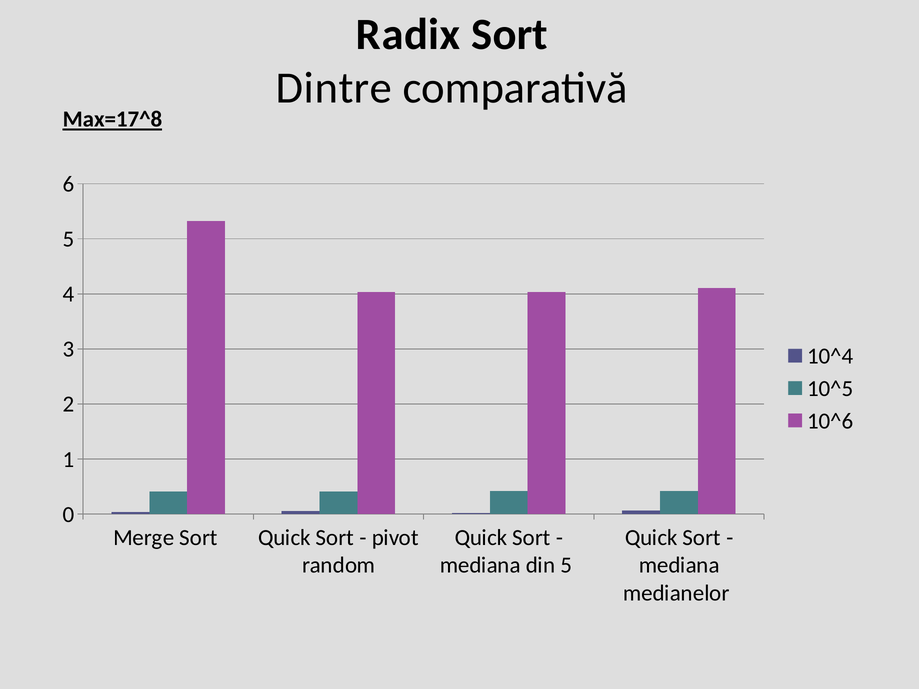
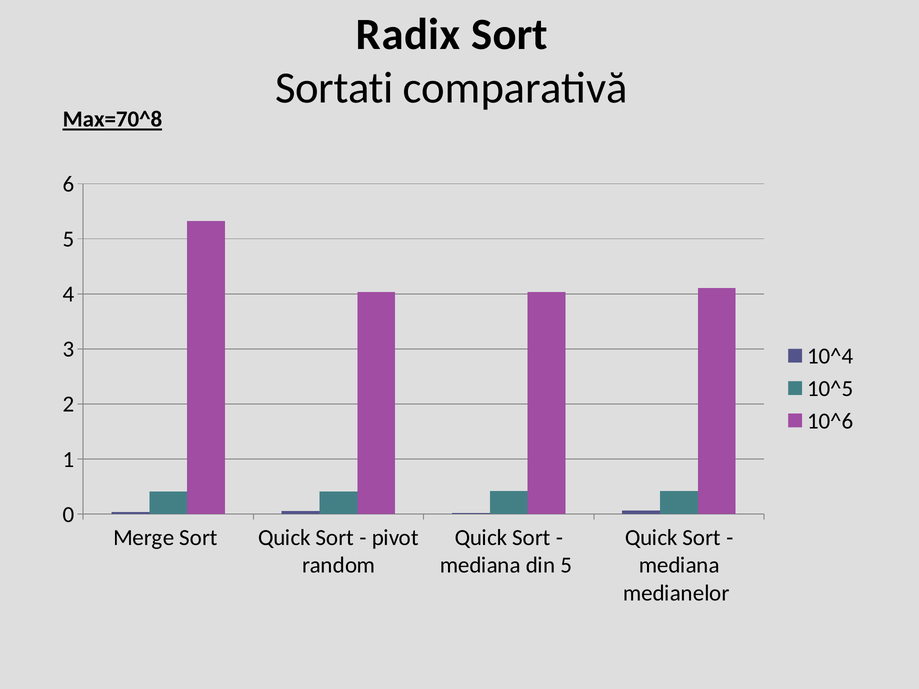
Dintre: Dintre -> Sortati (334, 88)
Max=17^8: Max=17^8 -> Max=70^8 (112, 119)
